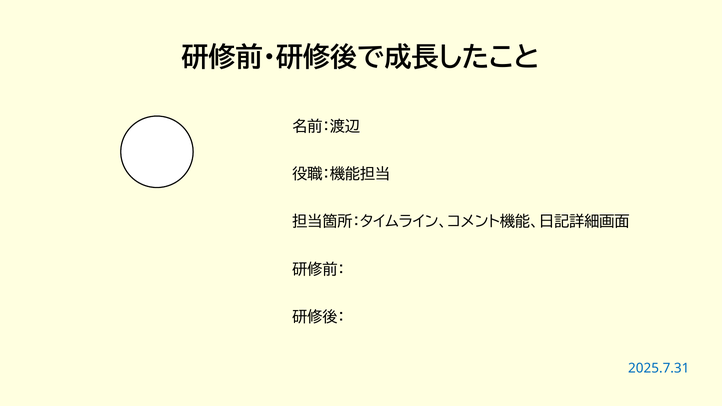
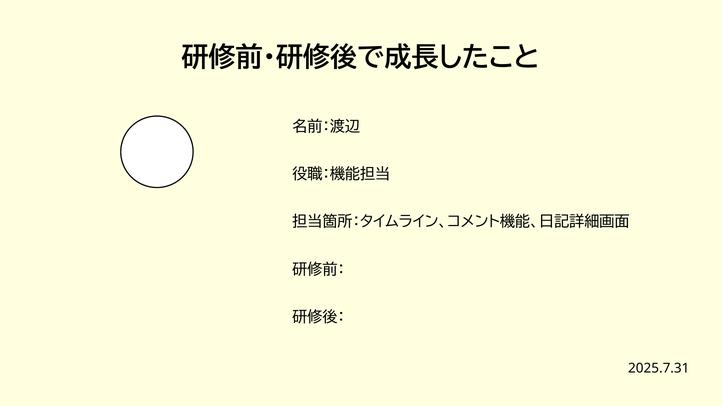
2025.7.31 colour: blue -> black (659, 369)
